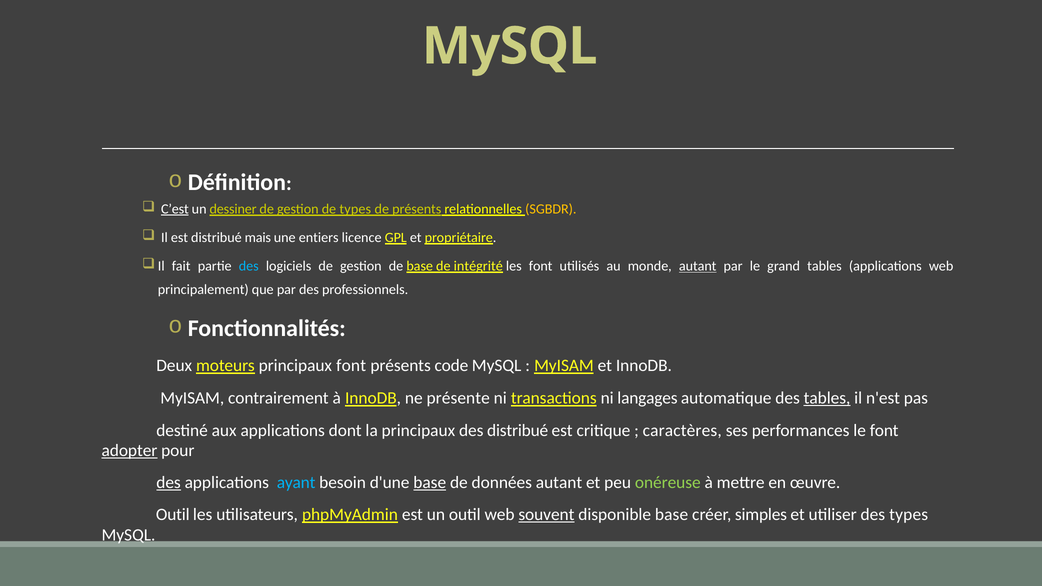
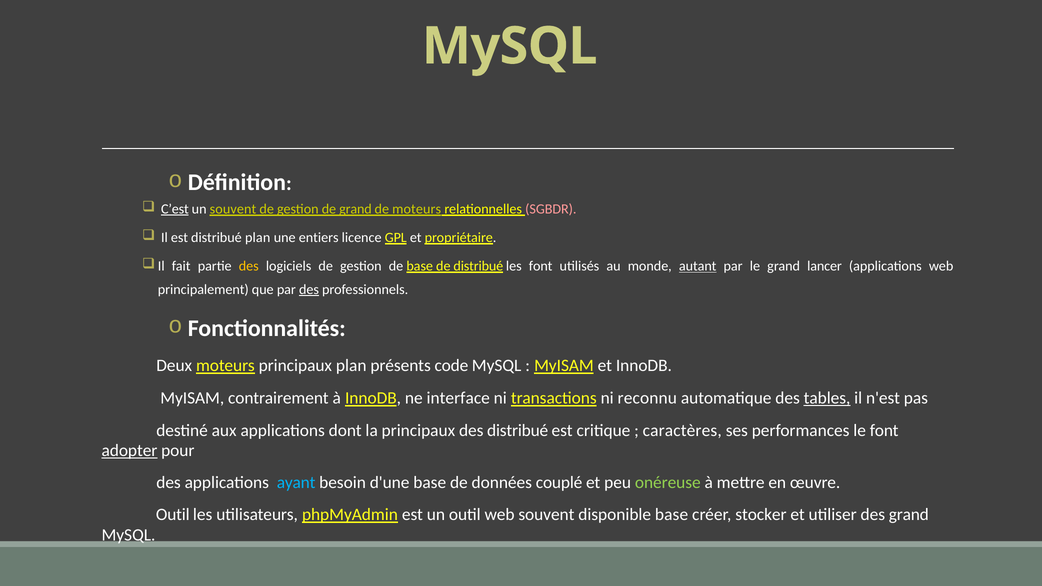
un dessiner: dessiner -> souvent (233, 209)
de types: types -> grand (355, 209)
de présents: présents -> moteurs (417, 209)
SGBDR colour: yellow -> pink (551, 209)
distribué mais: mais -> plan (258, 238)
des colour: light blue -> yellow (249, 266)
de intégrité: intégrité -> distribué (478, 266)
grand tables: tables -> lancer (825, 266)
des underline: none -> present (309, 290)
principaux font: font -> plan (351, 366)
présente: présente -> interface (458, 398)
langages: langages -> reconnu (647, 398)
des underline: present -> none (169, 483)
base underline: present -> none (430, 483)
données autant: autant -> couplé (559, 483)
souvent underline: present -> none (546, 515)
simples: simples -> stocker (761, 515)
des types: types -> grand (909, 515)
